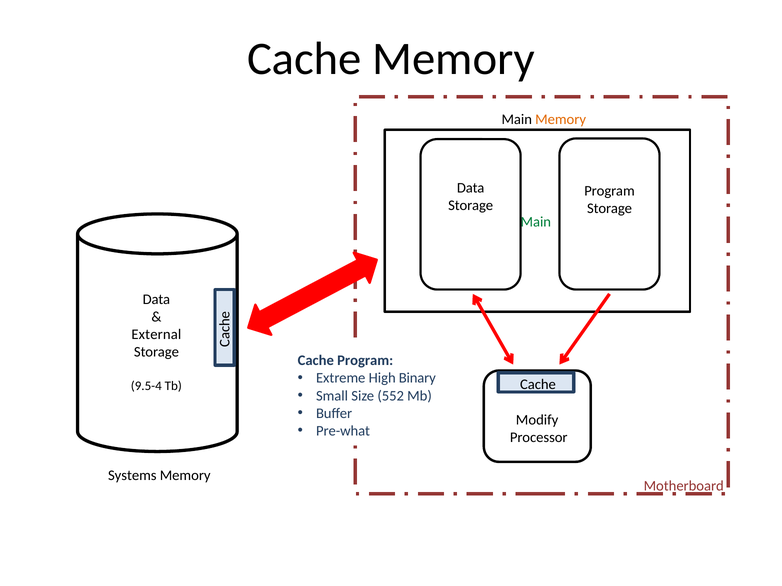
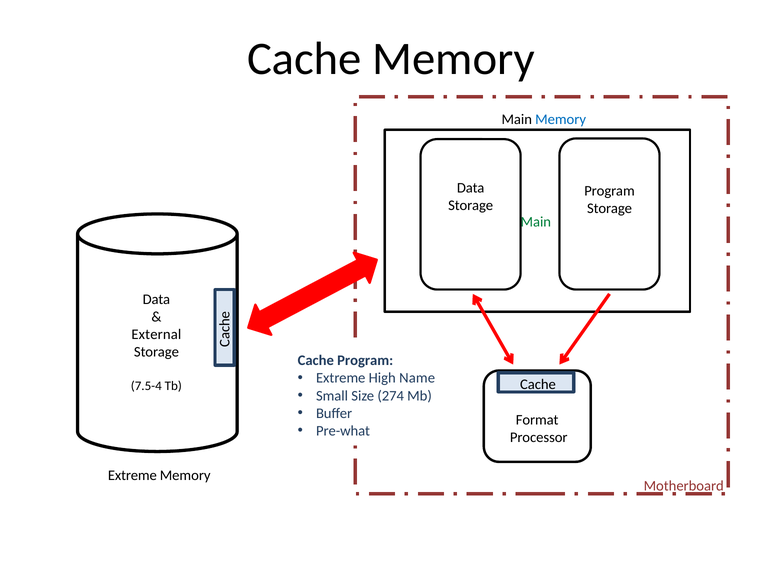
Memory colour: orange -> blue (561, 119)
Binary: Binary -> Name (417, 378)
9.5-4: 9.5-4 -> 7.5-4 (146, 386)
552: 552 -> 274 (391, 396)
Modify: Modify -> Format (537, 420)
Systems: Systems -> Extreme (132, 476)
